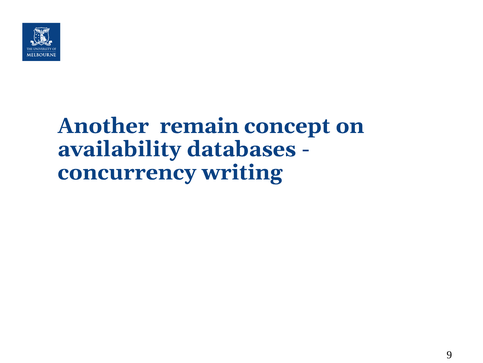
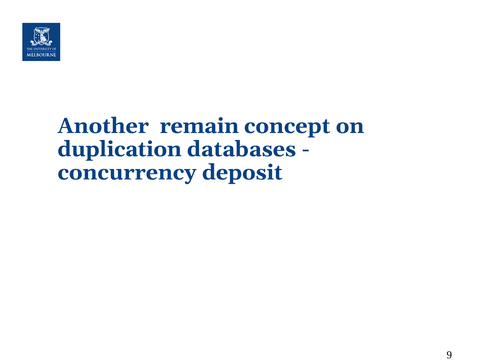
availability: availability -> duplication (119, 149)
writing: writing -> deposit (242, 172)
